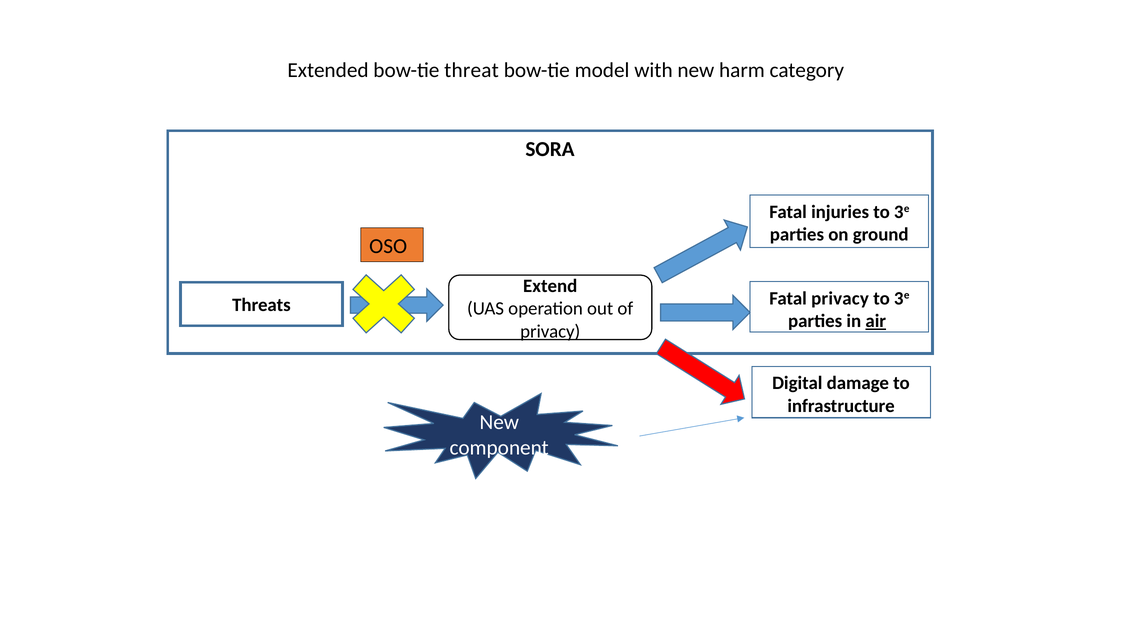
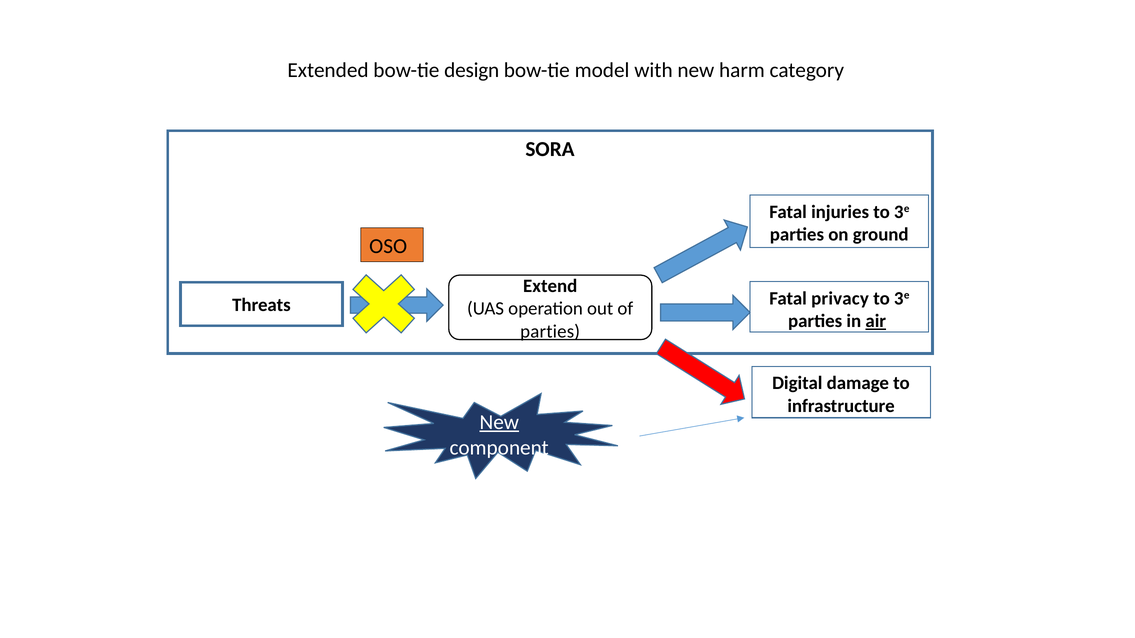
threat: threat -> design (472, 70)
privacy: privacy -> parties (550, 332)
New underline: none -> present (499, 422)
